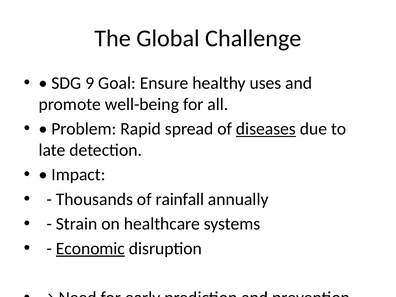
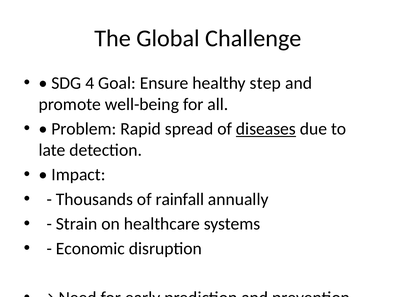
9: 9 -> 4 (90, 83)
uses: uses -> step (265, 83)
Economic underline: present -> none (90, 249)
